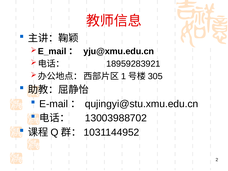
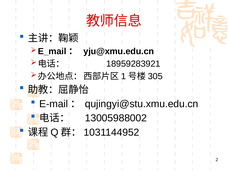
13003988702: 13003988702 -> 13005988002 (116, 118)
